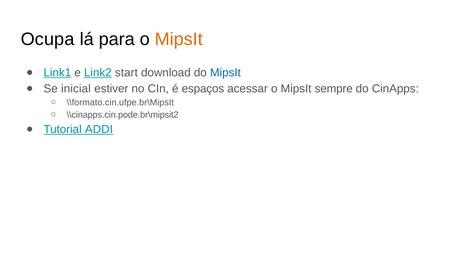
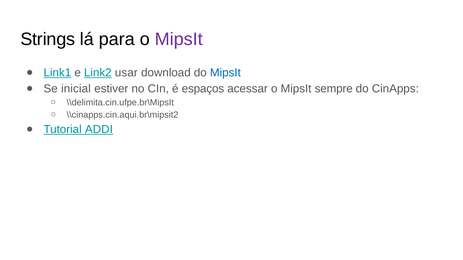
Ocupa: Ocupa -> Strings (48, 39)
MipsIt colour: orange -> purple (179, 39)
start: start -> usar (126, 73)
\\formato.cin.ufpe.br\MipsIt: \\formato.cin.ufpe.br\MipsIt -> \\delimita.cin.ufpe.br\MipsIt (120, 103)
\\cinapps.cin.pode.br\mipsit2: \\cinapps.cin.pode.br\mipsit2 -> \\cinapps.cin.aqui.br\mipsit2 (123, 115)
